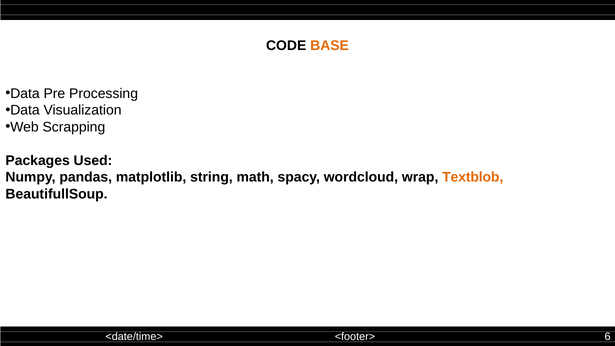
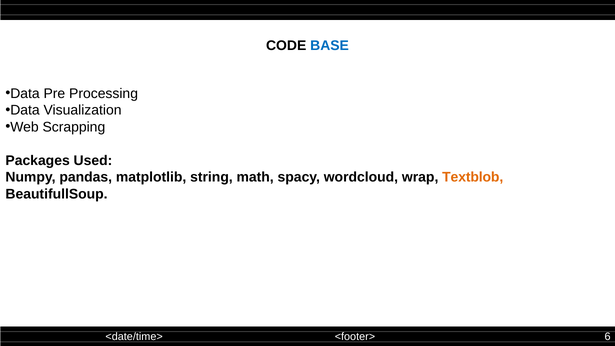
BASE colour: orange -> blue (330, 46)
